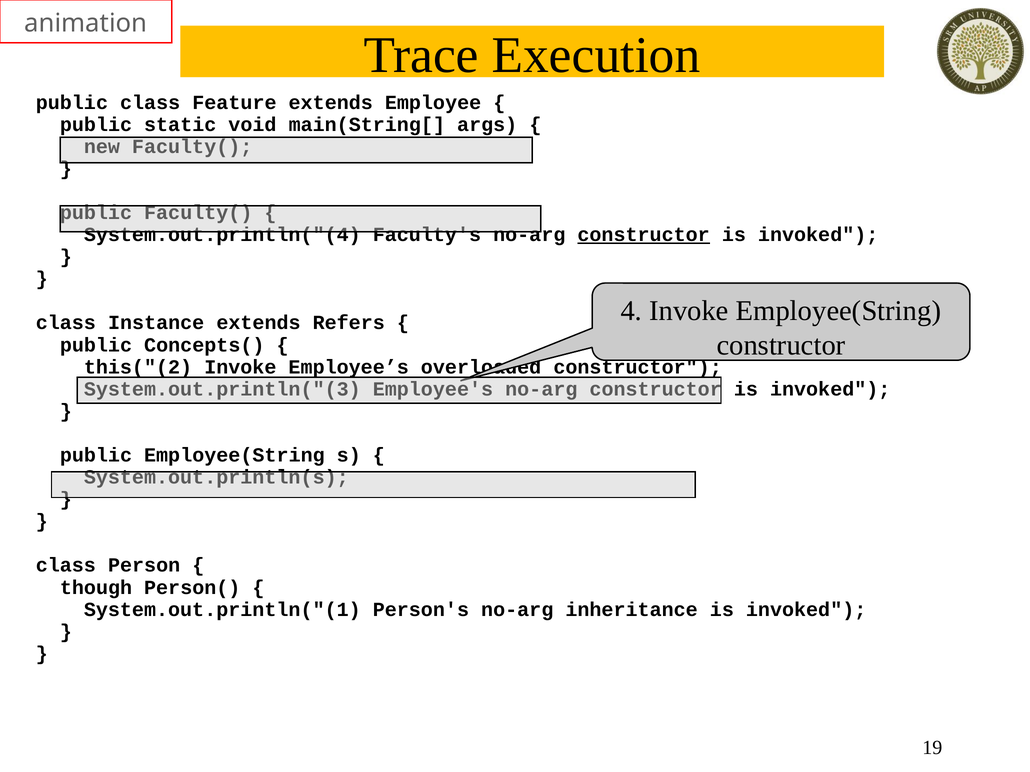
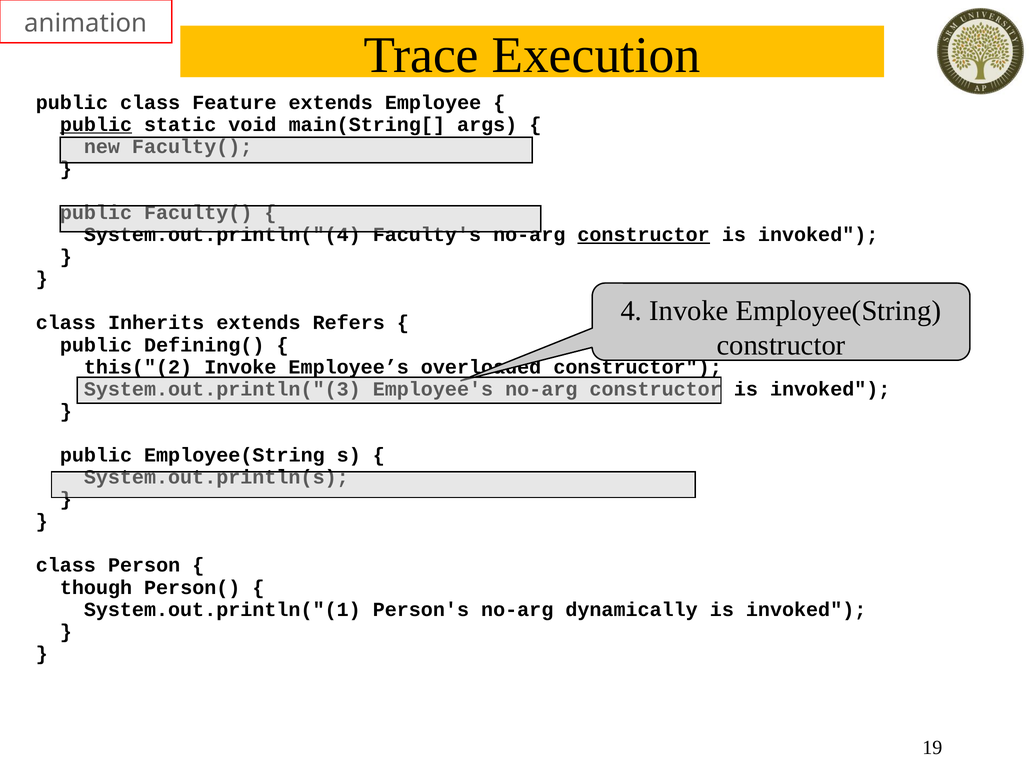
public underline: none -> present (96, 125)
Instance: Instance -> Inherits (156, 323)
Concepts(: Concepts( -> Defining( (204, 345)
inheritance: inheritance -> dynamically (632, 610)
